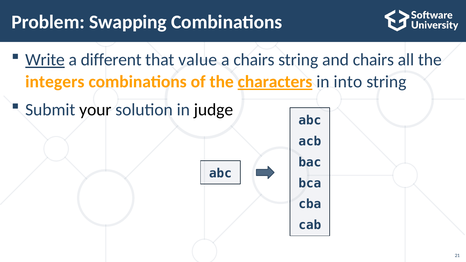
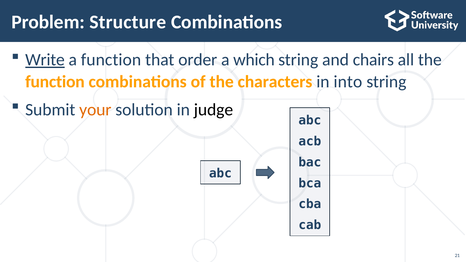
Swapping: Swapping -> Structure (128, 22)
a different: different -> function (111, 60)
value: value -> order (198, 60)
a chairs: chairs -> which (254, 60)
integers: integers -> function (55, 82)
characters underline: present -> none (275, 82)
your colour: black -> orange (95, 110)
